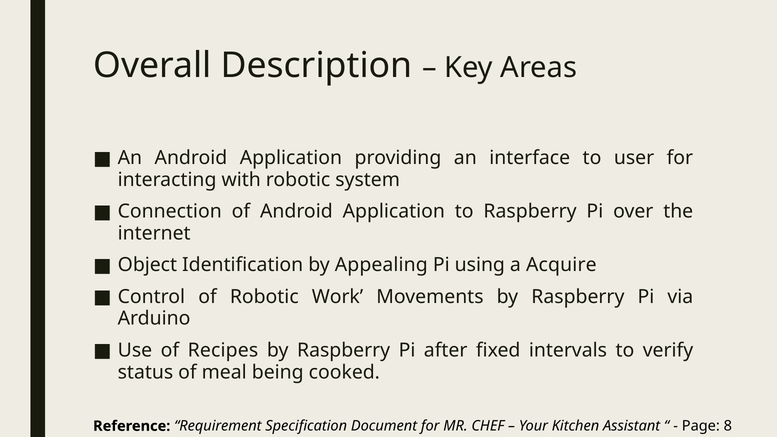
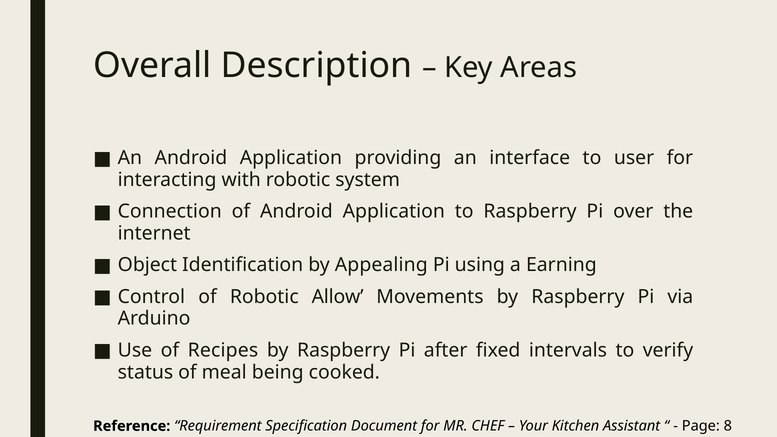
Acquire: Acquire -> Earning (561, 265)
Work: Work -> Allow (338, 297)
